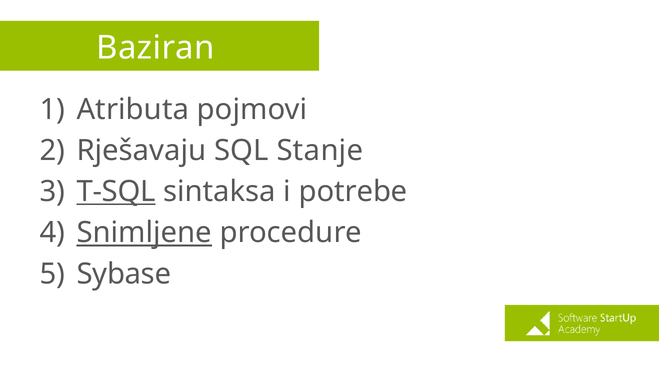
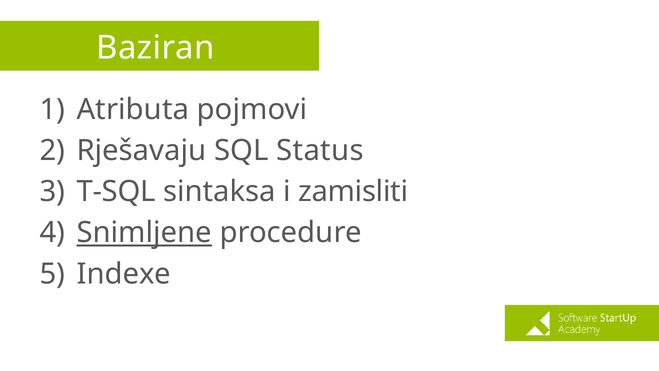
Stanje: Stanje -> Status (320, 150)
T-SQL underline: present -> none (116, 192)
potrebe: potrebe -> zamisliti (353, 192)
Sybase: Sybase -> Indexe (124, 274)
